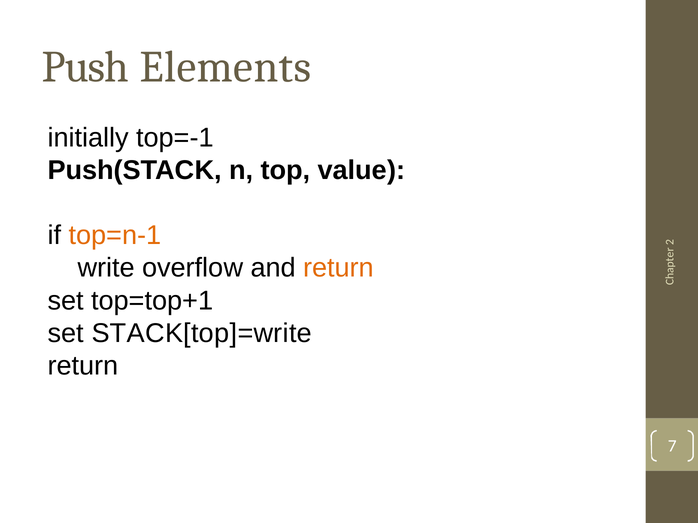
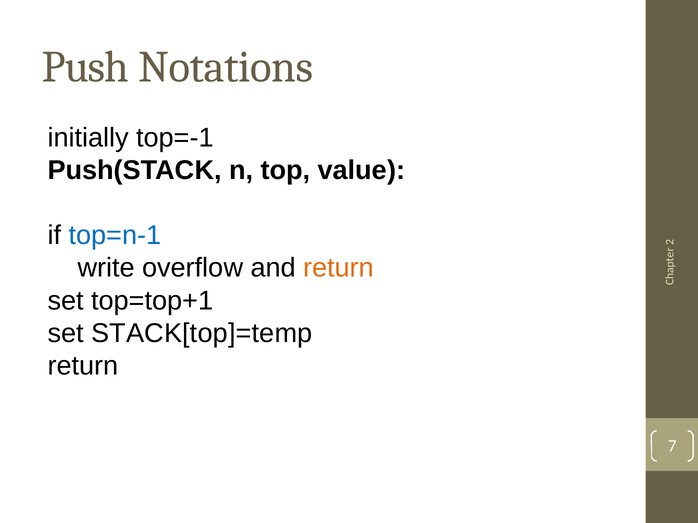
Elements: Elements -> Notations (226, 67)
top=n-1 colour: orange -> blue (115, 236)
STACK[top]=write: STACK[top]=write -> STACK[top]=temp (202, 333)
